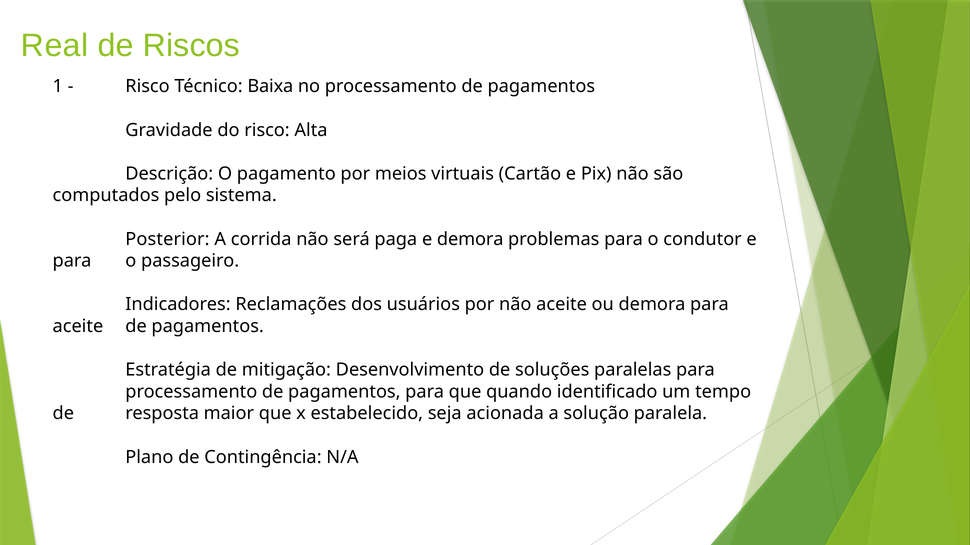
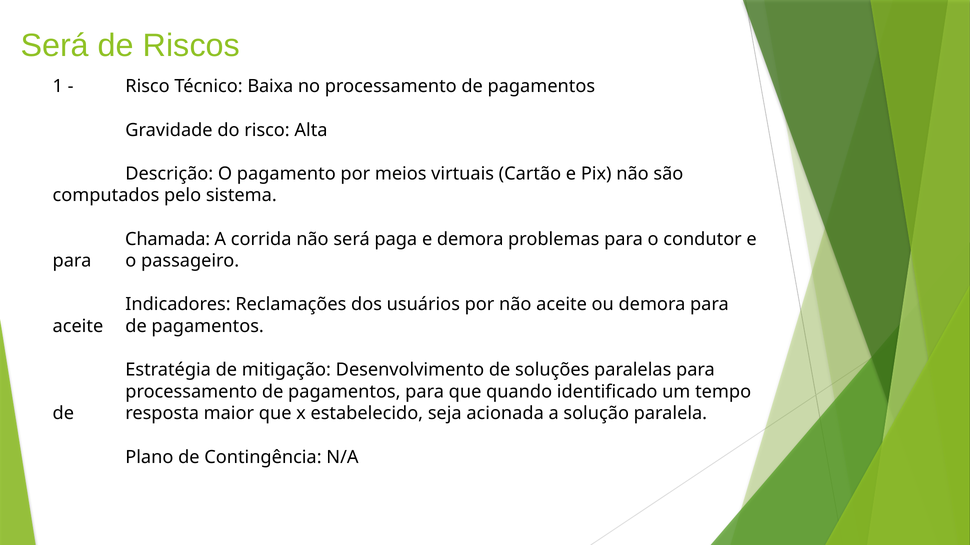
Real: Real -> Será (55, 46)
Posterior: Posterior -> Chamada (168, 239)
